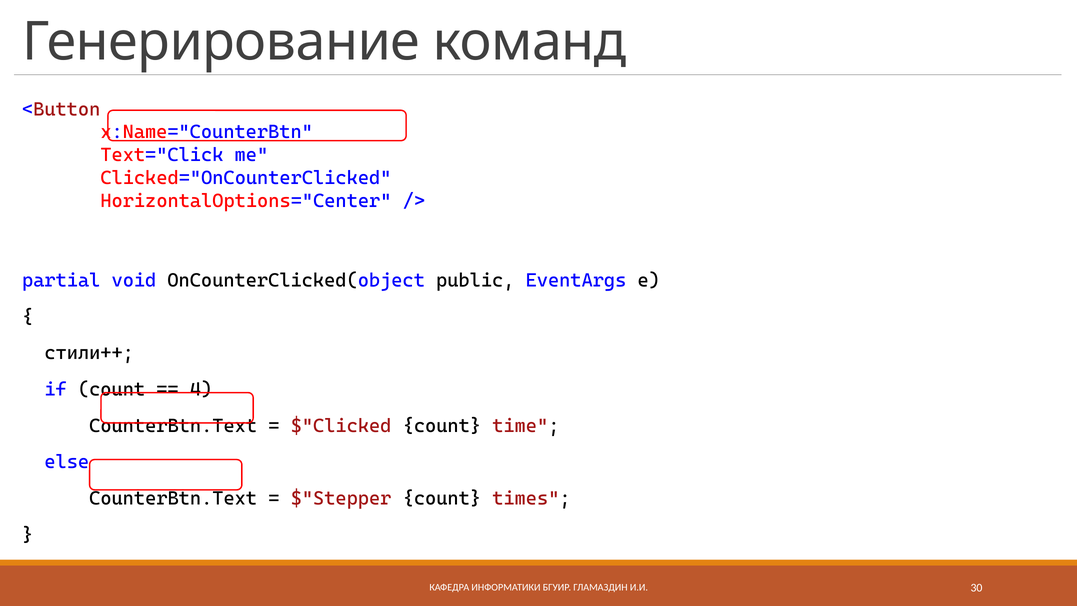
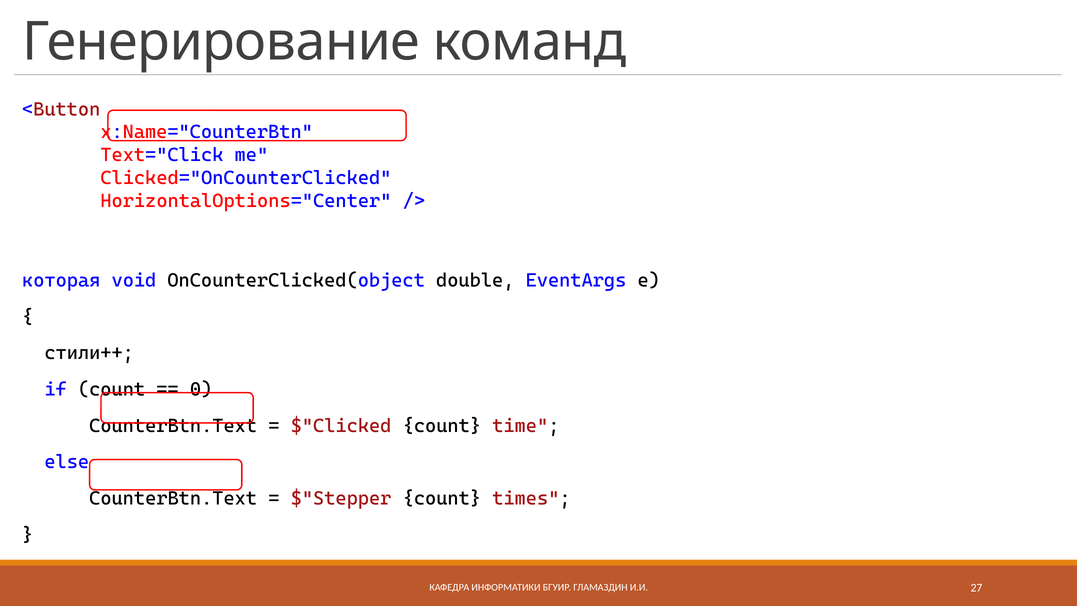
partial: partial -> которая (61, 280)
public: public -> double (475, 280)
4: 4 -> 0 (201, 389)
30: 30 -> 27 (976, 587)
